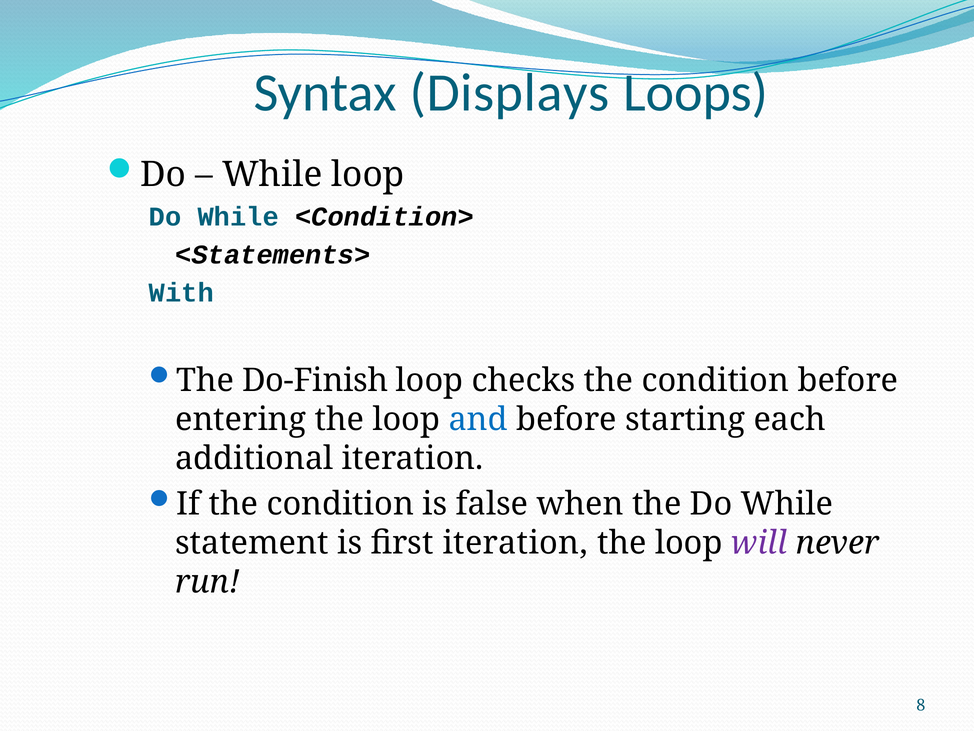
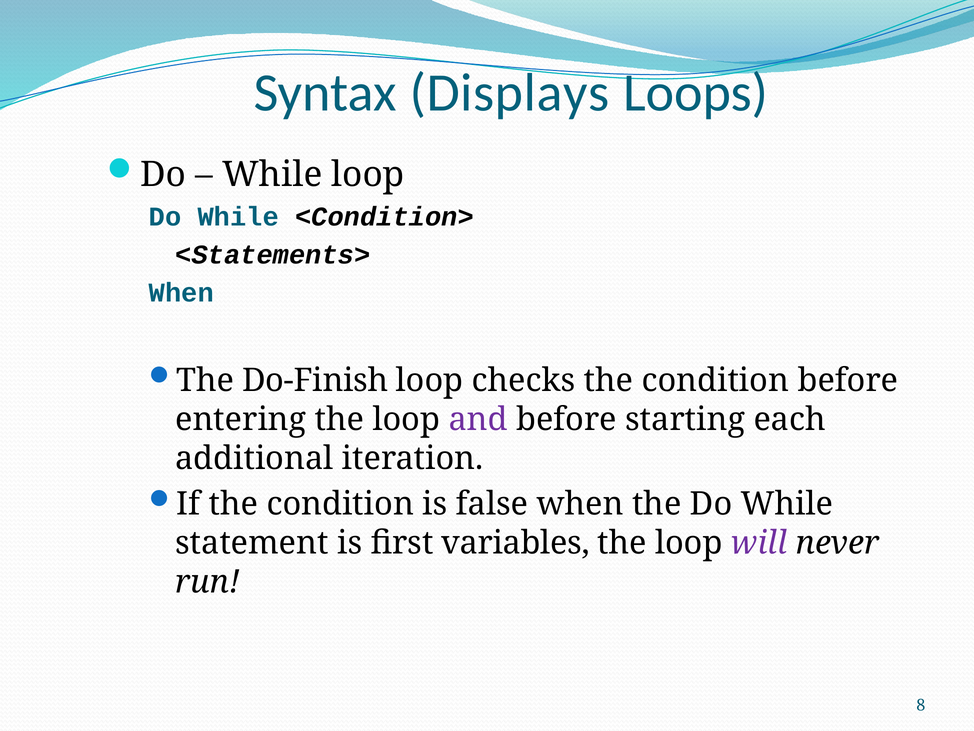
With: With -> When (181, 292)
and colour: blue -> purple (478, 419)
first iteration: iteration -> variables (516, 543)
